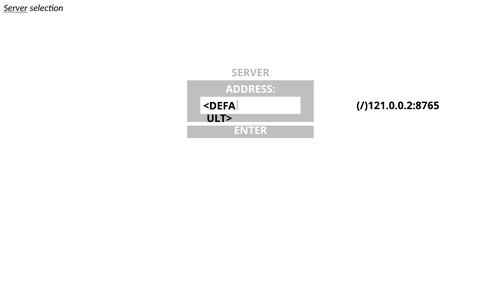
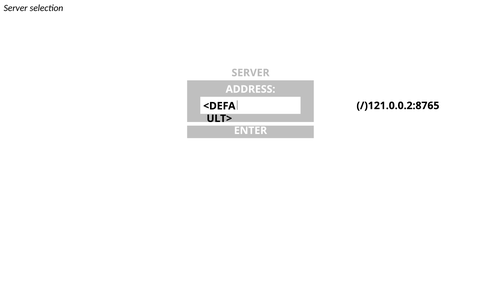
Server underline: present -> none (16, 8)
